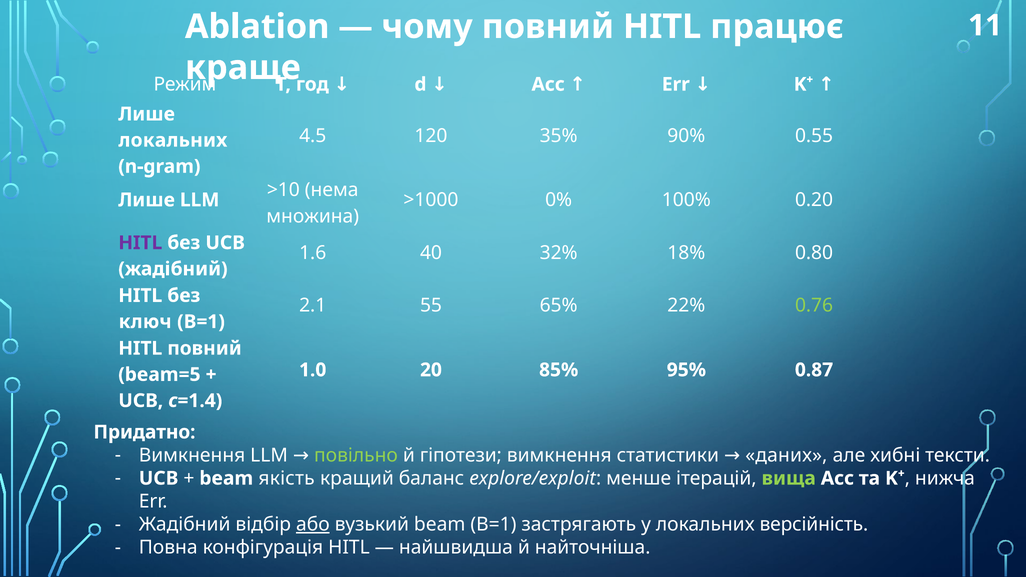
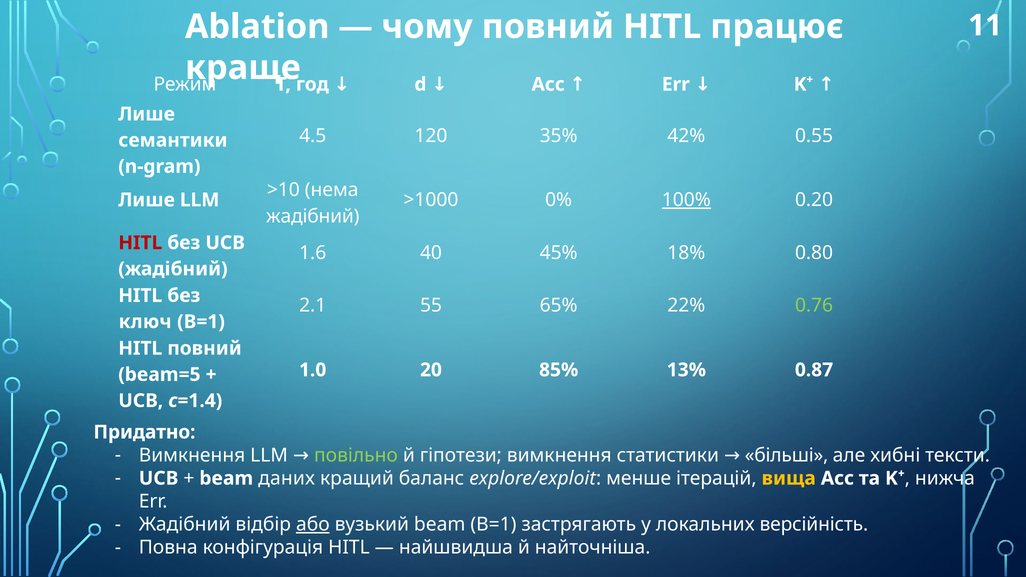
90%: 90% -> 42% (686, 136)
локальних: локальних -> семантики (173, 140)
100% underline: none -> present (686, 200)
множина: множина -> жадібний (313, 216)
HITL colour: purple -> red (140, 243)
32%: 32% -> 45% (559, 253)
95%: 95% -> 13% (686, 370)
даних: даних -> більші (787, 455)
якість: якість -> даних (287, 478)
вища colour: light green -> yellow (789, 478)
